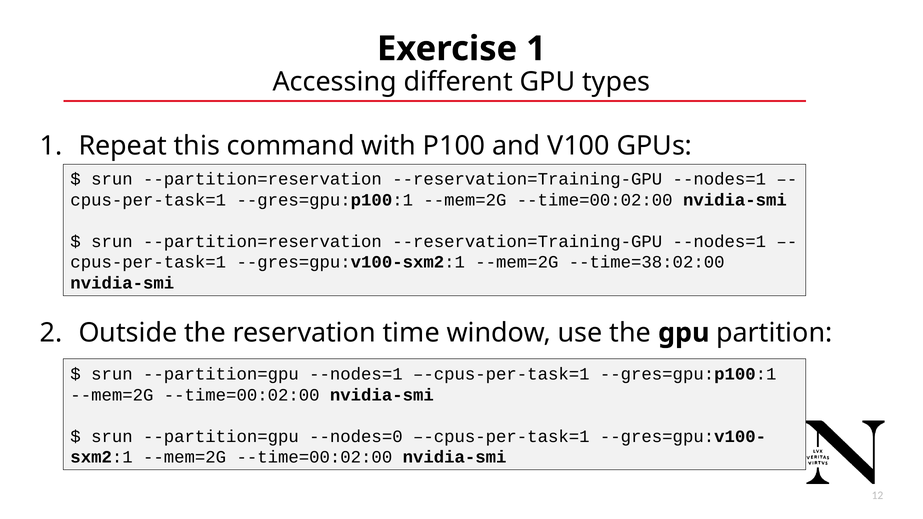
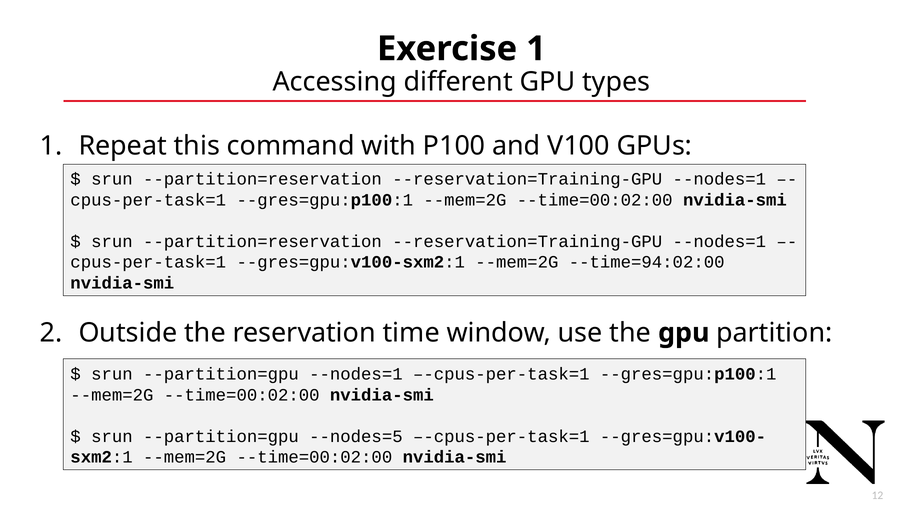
--time=38:02:00: --time=38:02:00 -> --time=94:02:00 (647, 262)
--nodes=0: --nodes=0 -> --nodes=5 (356, 436)
